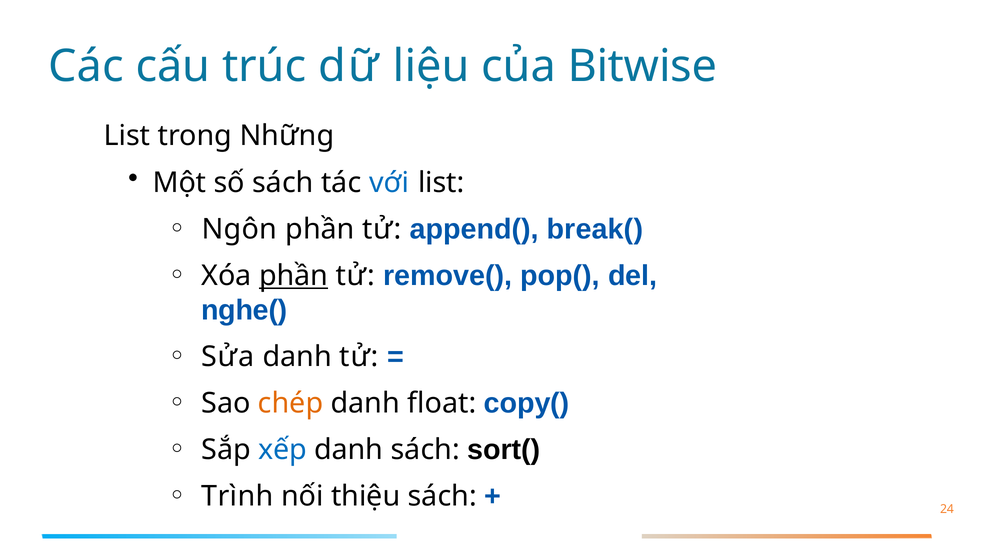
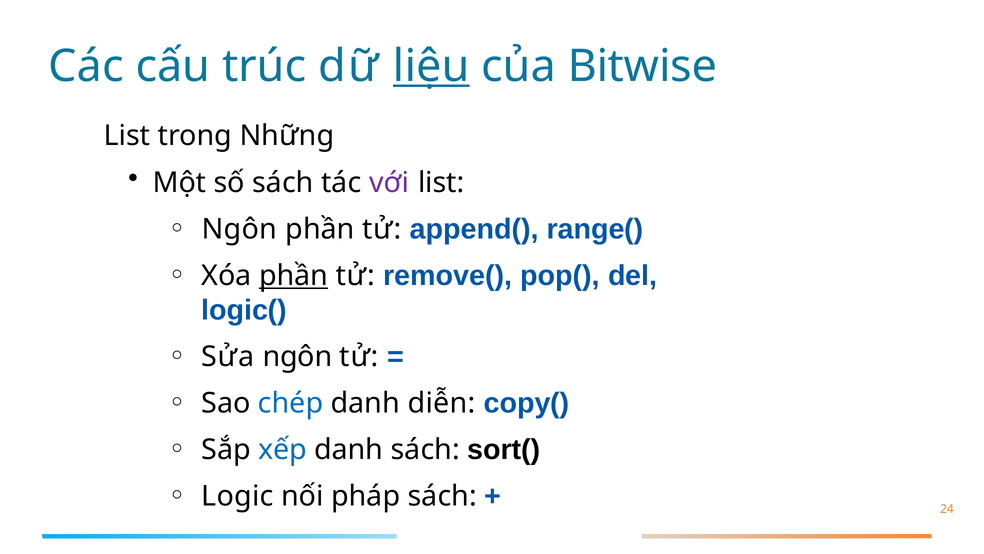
liệu underline: none -> present (431, 66)
với colour: blue -> purple (389, 183)
break(: break( -> range( (595, 229)
nghe(: nghe( -> logic( (244, 310)
Sửa danh: danh -> ngôn (297, 357)
chép colour: orange -> blue (291, 403)
float: float -> diễn (442, 403)
Trình: Trình -> Logic (237, 496)
thiệu: thiệu -> pháp (366, 496)
